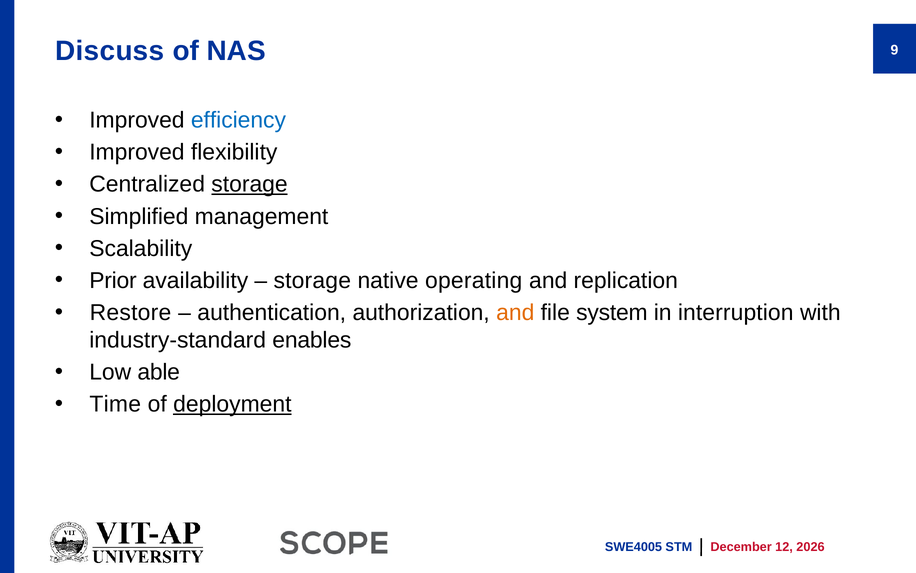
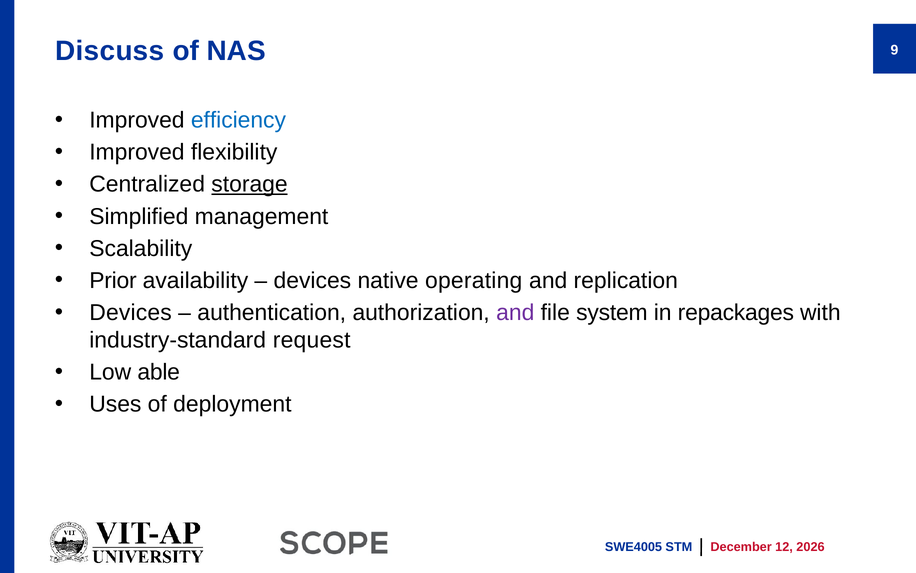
storage: storage -> devices (312, 280)
Restore: Restore -> Devices (131, 312)
and colour: orange -> purple (515, 312)
interruption: interruption -> repackages (736, 312)
enables: enables -> request (312, 340)
Time: Time -> Uses (115, 404)
deployment underline: present -> none (232, 404)
